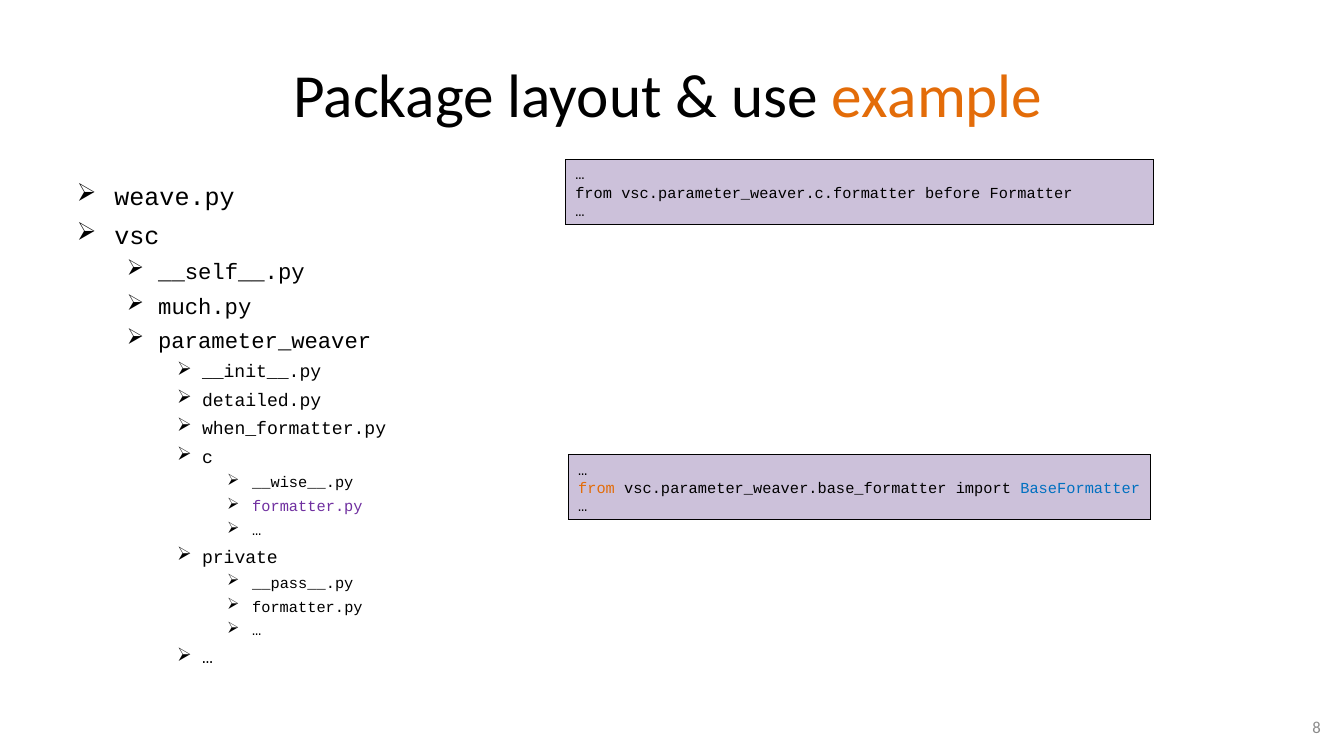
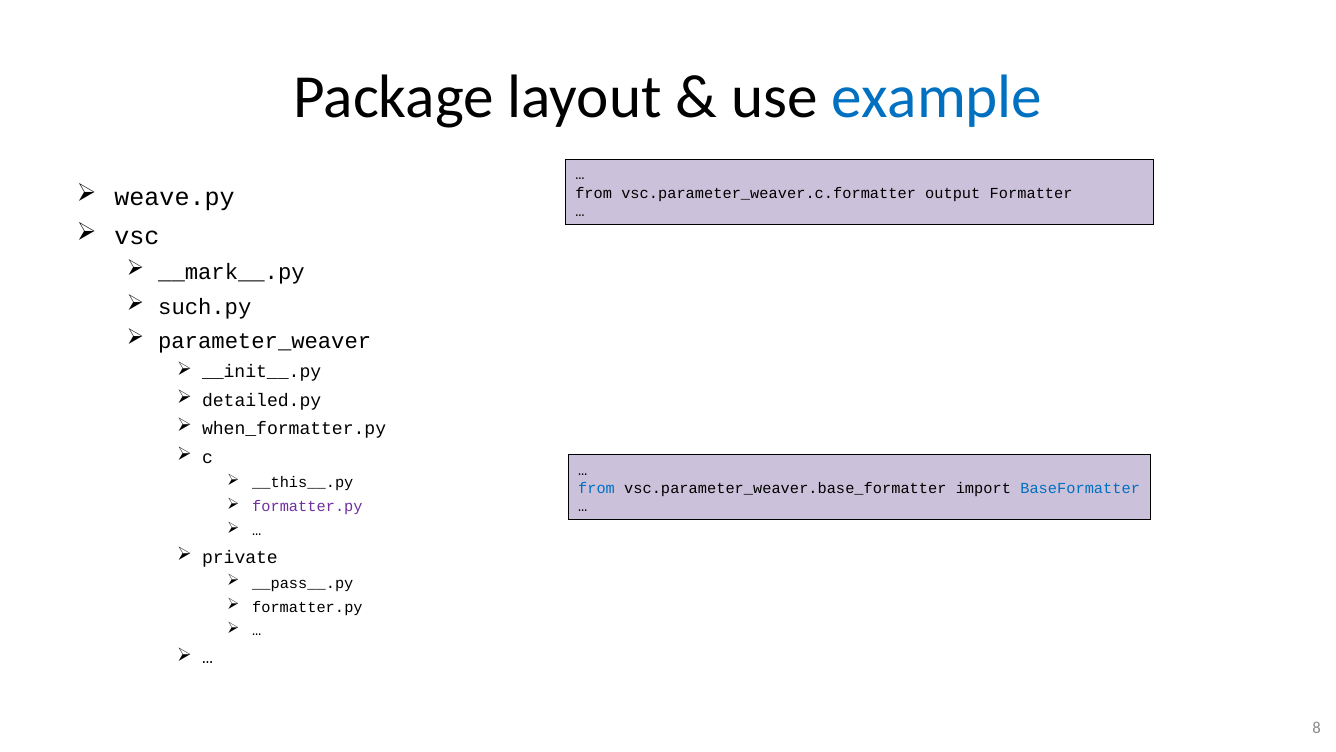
example colour: orange -> blue (937, 97)
before: before -> output (953, 193)
__self__.py: __self__.py -> __mark__.py (231, 272)
much.py: much.py -> such.py (205, 307)
__wise__.py: __wise__.py -> __this__.py (303, 482)
from colour: orange -> blue (597, 488)
